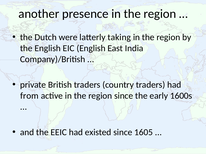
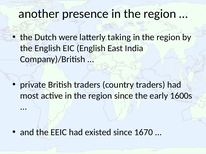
from: from -> most (29, 96)
1605: 1605 -> 1670 (144, 133)
